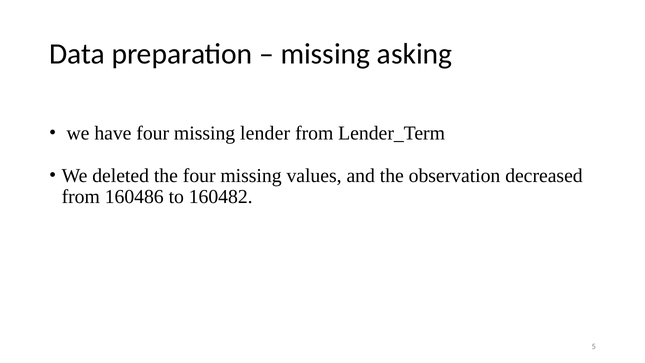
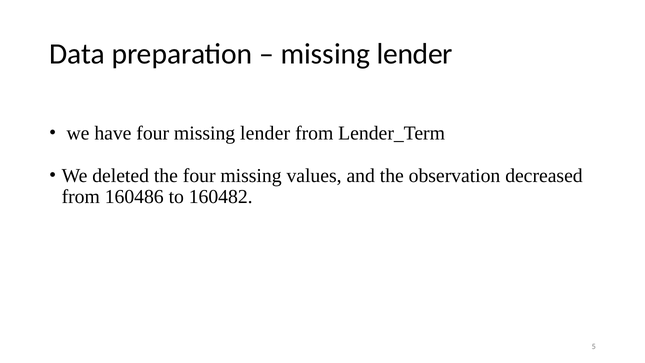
asking: asking -> lender (415, 54)
